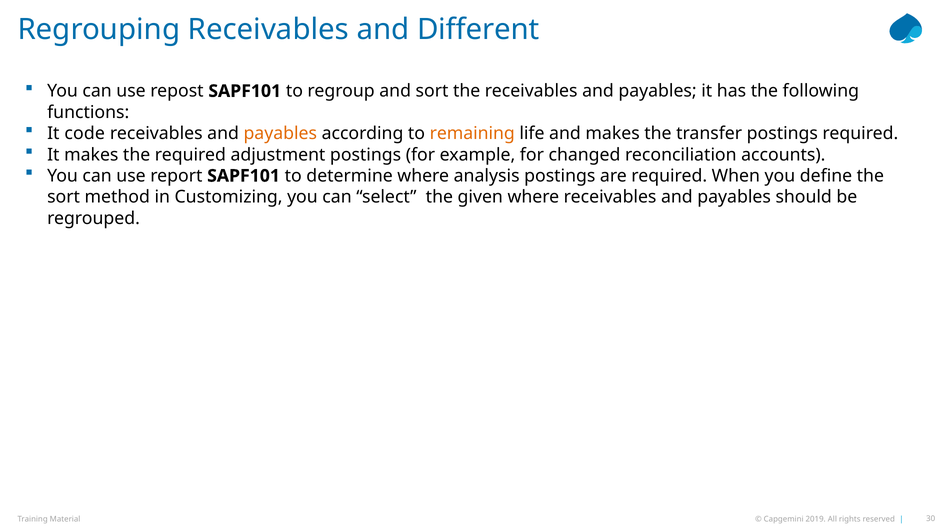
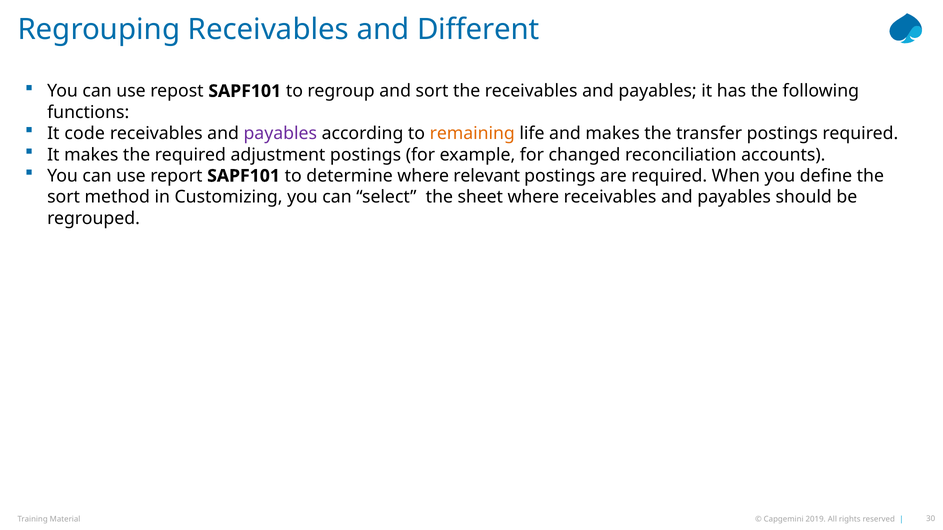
payables colour: orange -> purple (280, 134)
analysis: analysis -> relevant (487, 176)
given: given -> sheet (480, 197)
